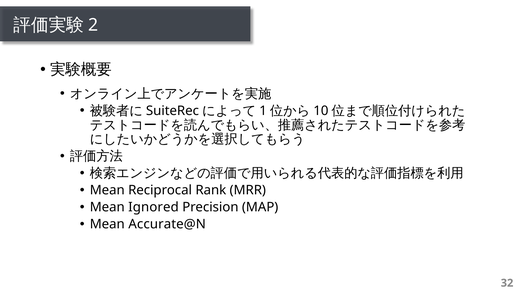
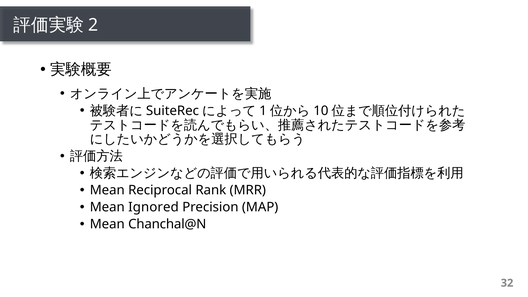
Accurate@N: Accurate@N -> Chanchal@N (167, 224)
